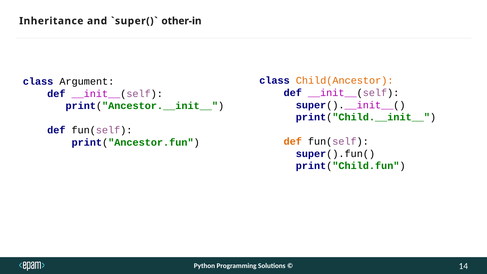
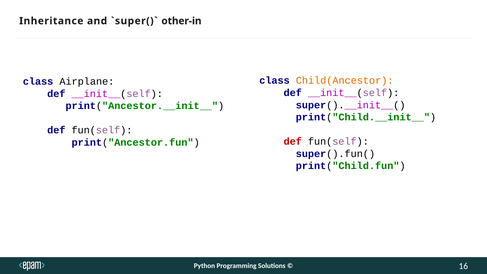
Argument: Argument -> Airplane (87, 82)
def colour: orange -> red (293, 141)
14: 14 -> 16 (463, 266)
